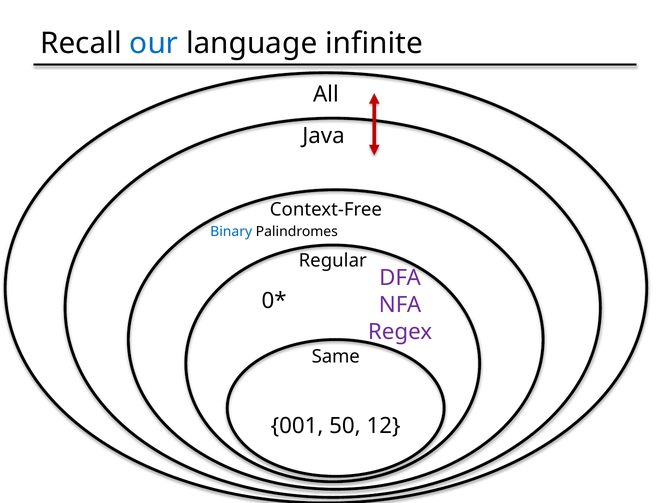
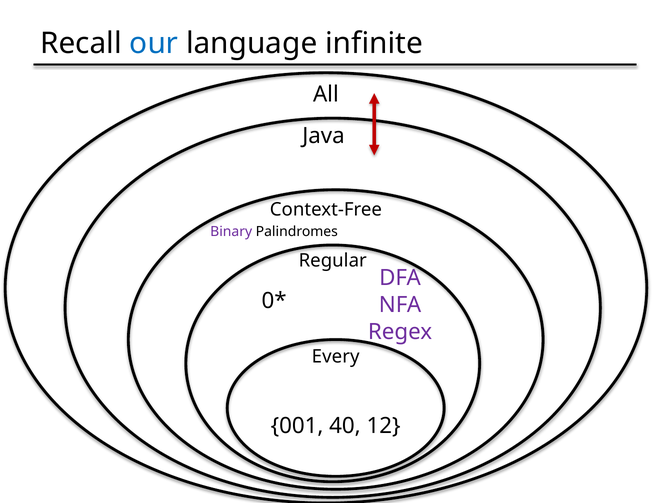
Binary colour: blue -> purple (231, 231)
Same: Same -> Every (336, 356)
50: 50 -> 40 (345, 425)
